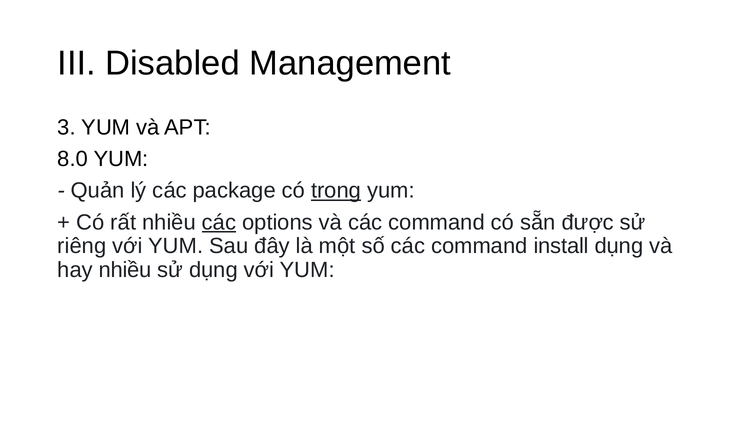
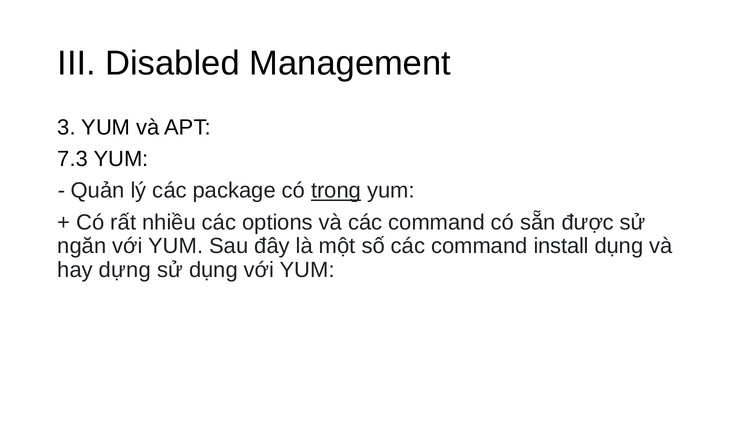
8.0: 8.0 -> 7.3 (73, 159)
các underline: present -> none (219, 222)
riêng: riêng -> ngăn (82, 246)
hay nhiều: nhiều -> dựng (125, 270)
